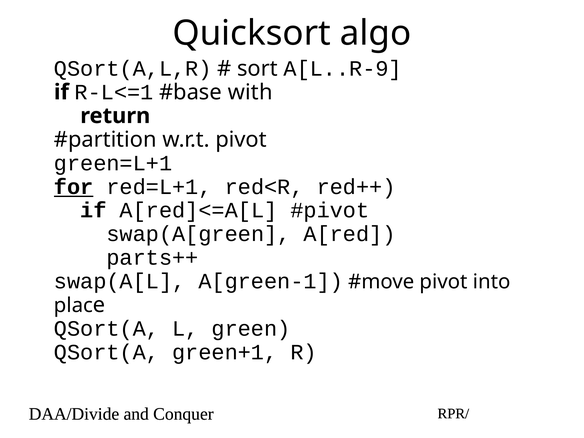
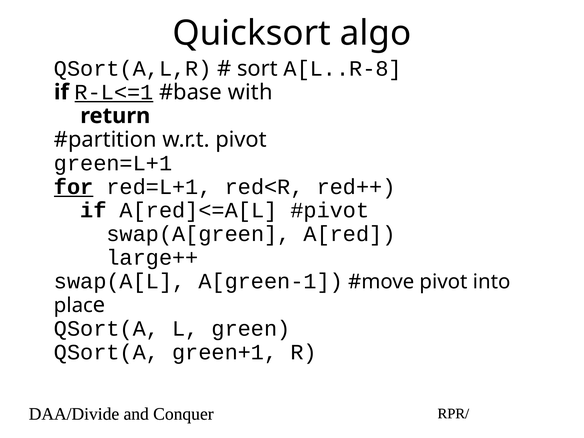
A[L..R-9: A[L..R-9 -> A[L..R-8 (343, 69)
R-L<=1 underline: none -> present (114, 92)
parts++: parts++ -> large++ (152, 258)
